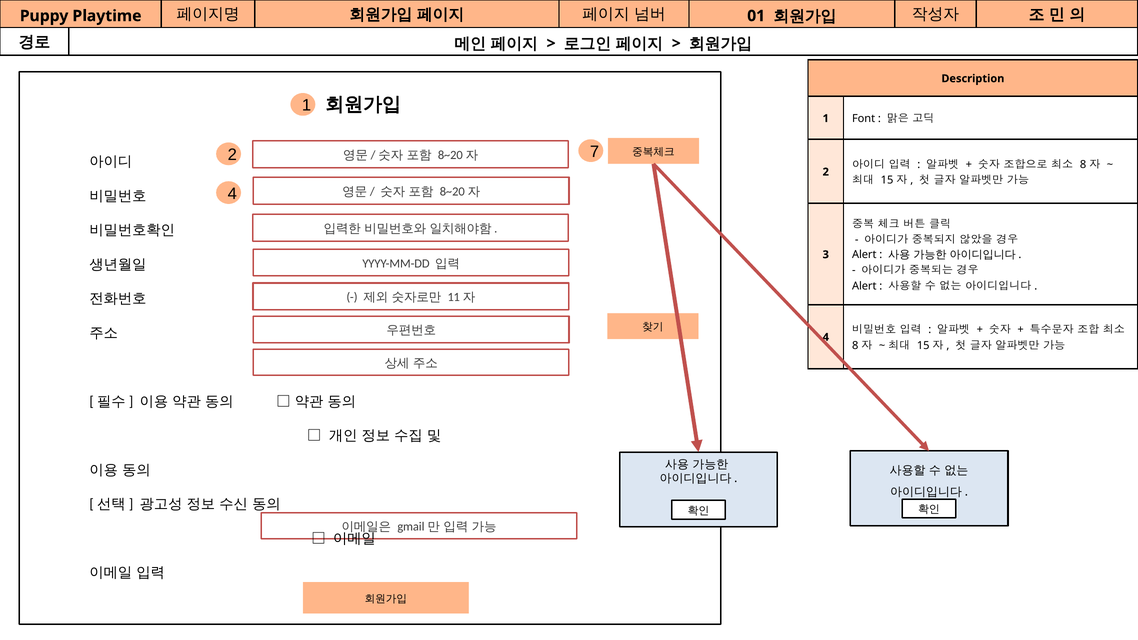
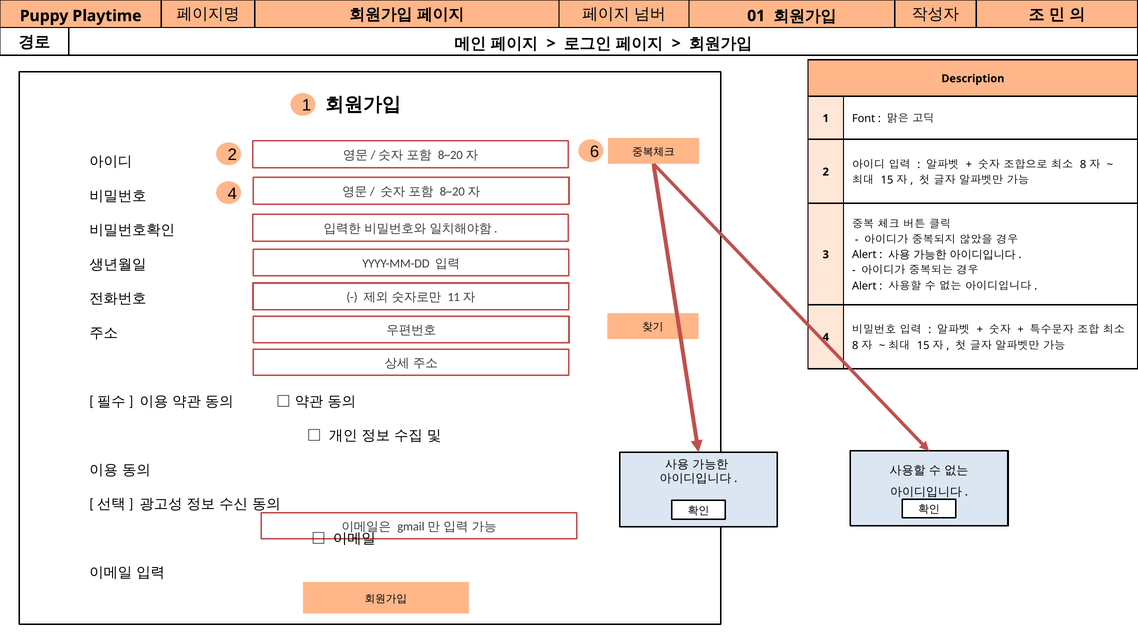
7: 7 -> 6 (595, 152)
